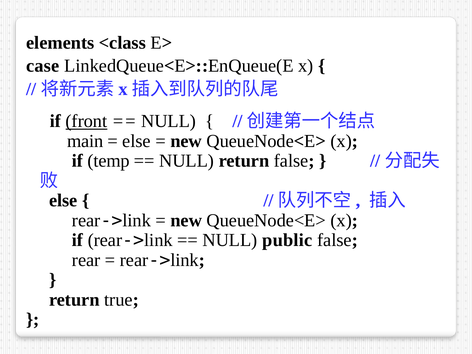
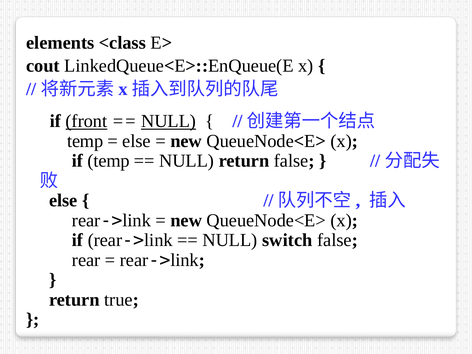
case: case -> cout (43, 66)
NULL underline: none -> present (169, 121)
main: main -> temp (85, 141)
public: public -> switch (287, 240)
